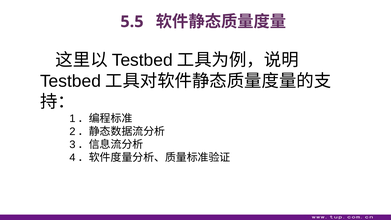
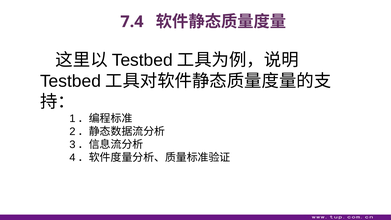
5.5: 5.5 -> 7.4 (132, 22)
